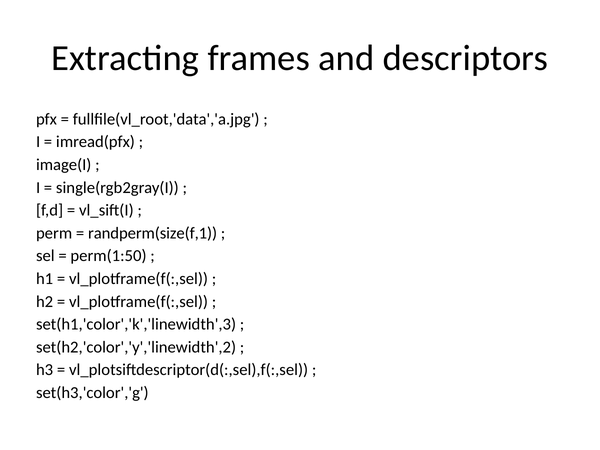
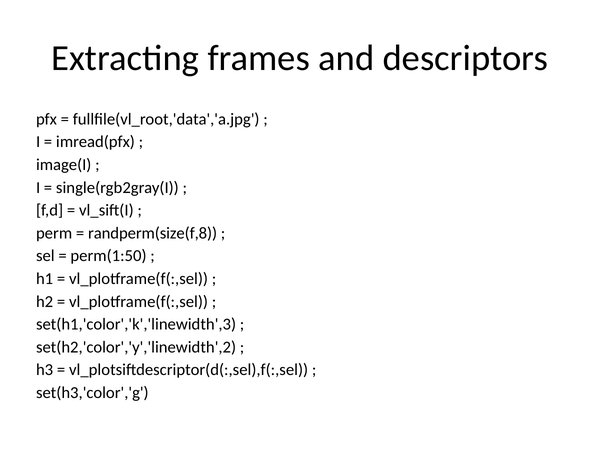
randperm(size(f,1: randperm(size(f,1 -> randperm(size(f,8 (153, 233)
